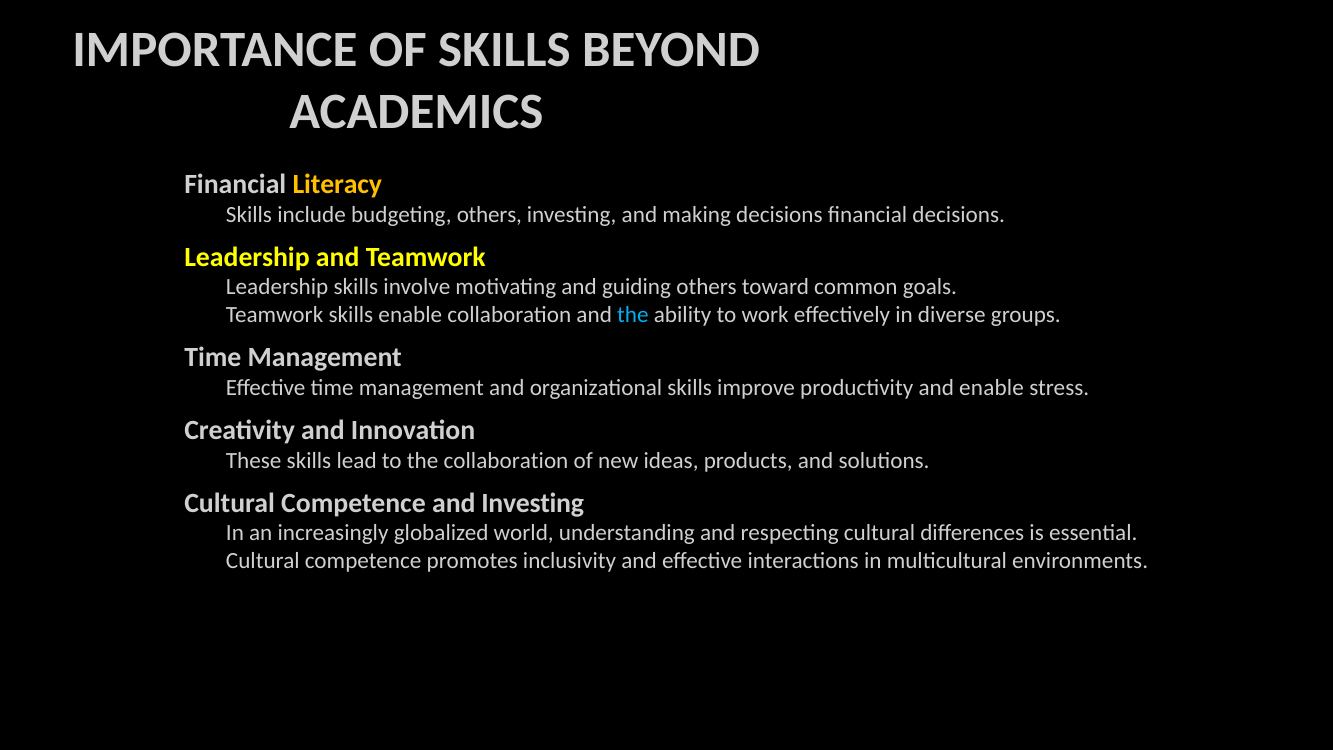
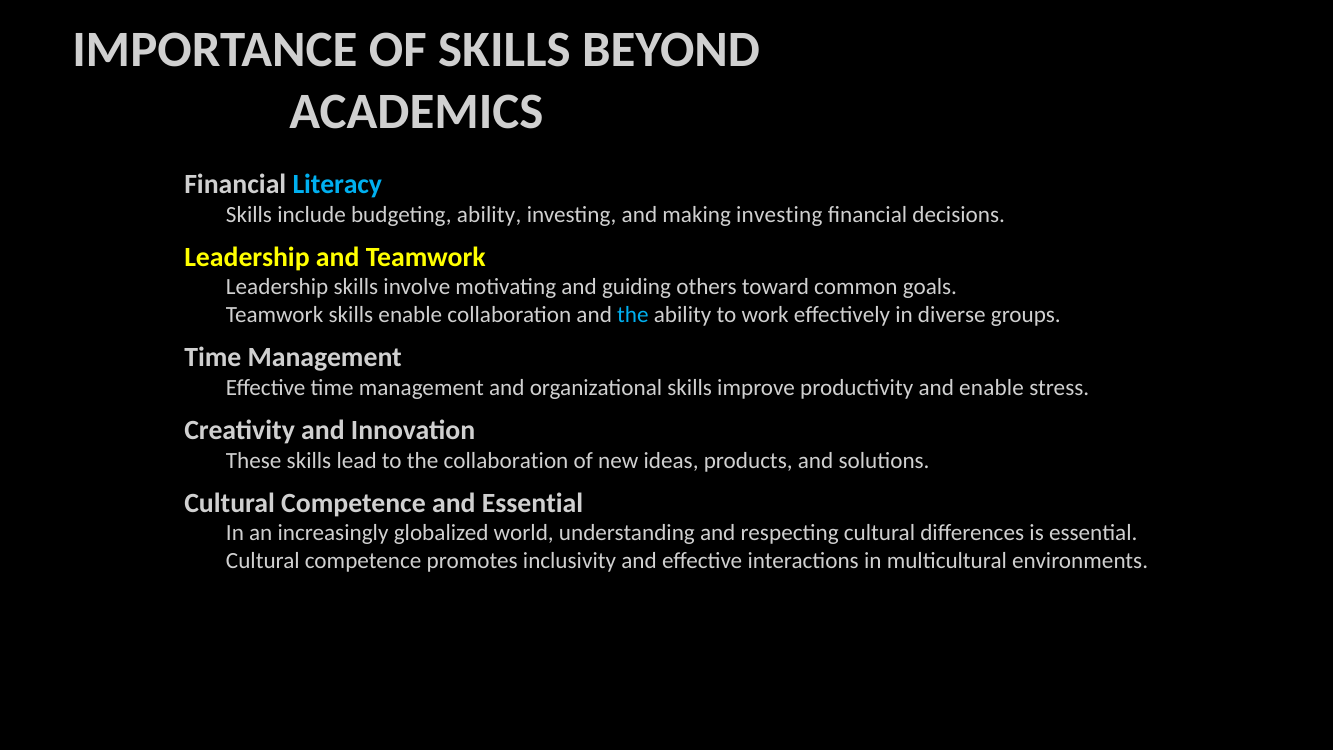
Literacy colour: yellow -> light blue (337, 184)
budgeting others: others -> ability (489, 214)
making decisions: decisions -> investing (779, 214)
and Investing: Investing -> Essential (533, 503)
